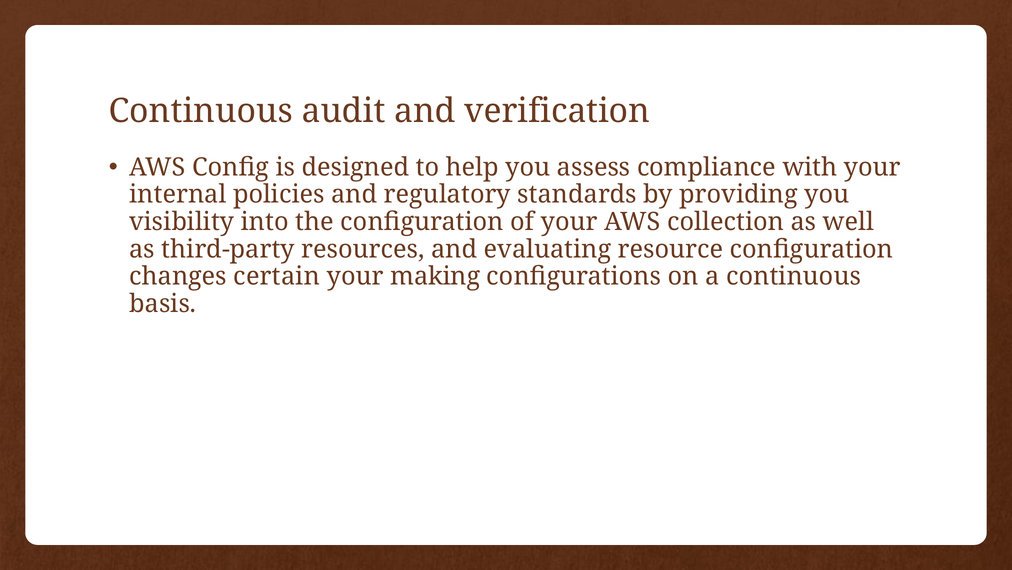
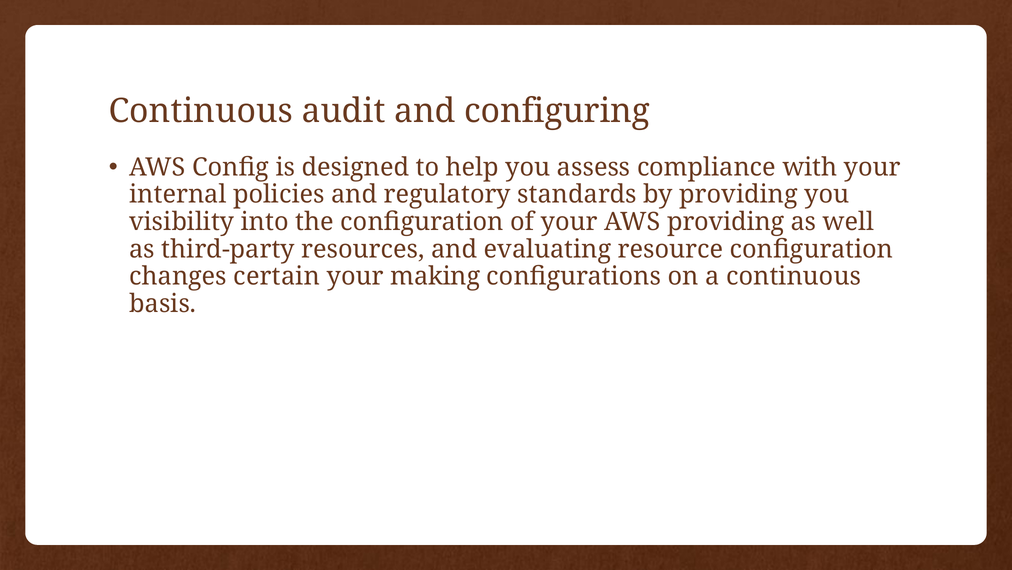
verification: verification -> configuring (557, 111)
AWS collection: collection -> providing (726, 222)
